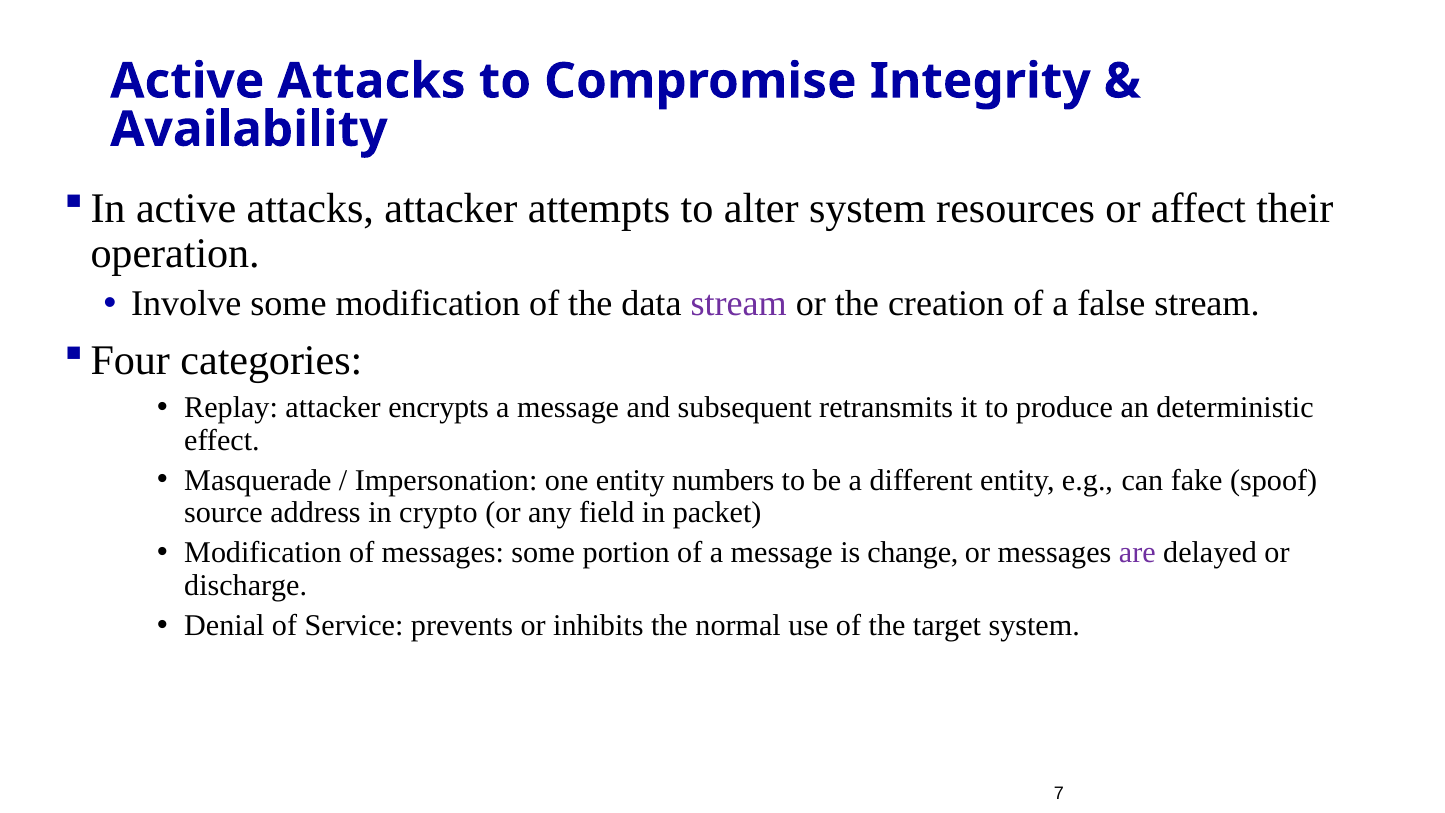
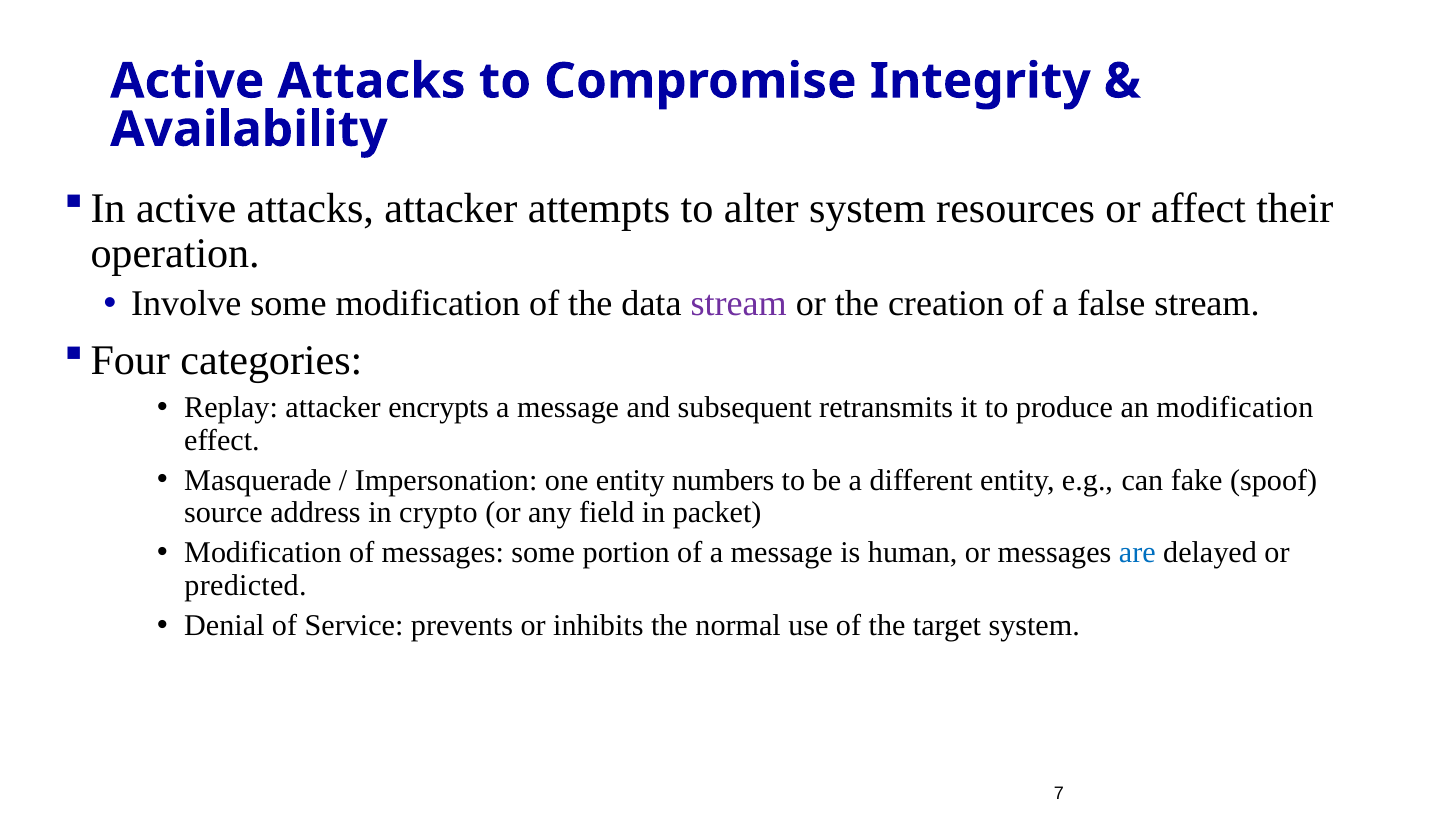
an deterministic: deterministic -> modification (1235, 408)
change: change -> human (913, 553)
are colour: purple -> blue (1137, 553)
discharge: discharge -> predicted (246, 585)
